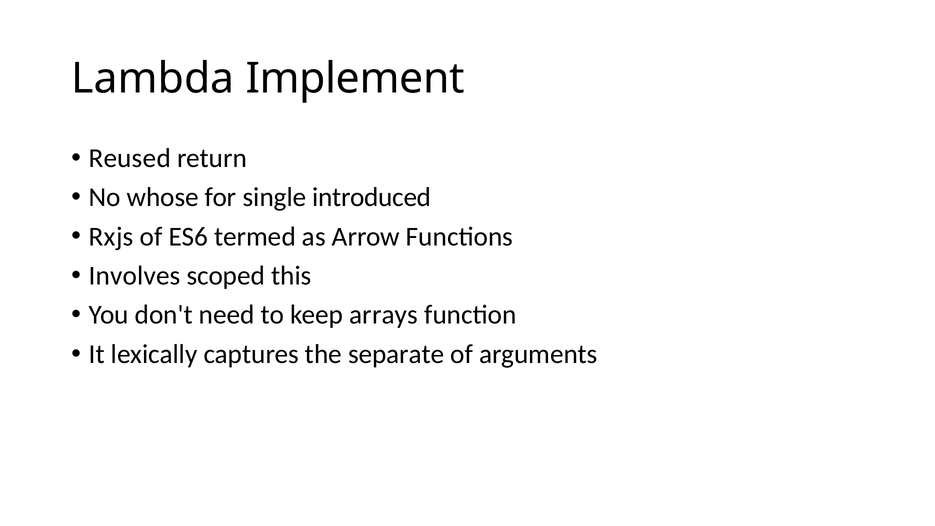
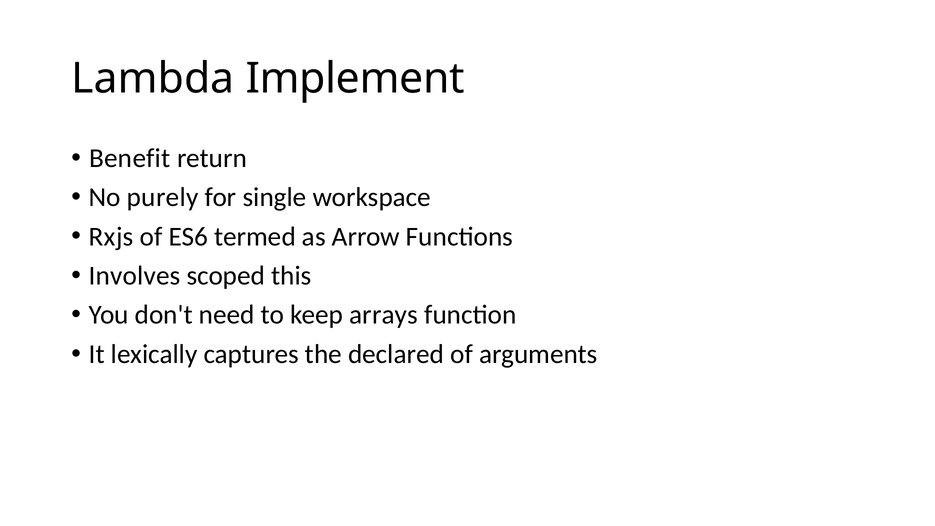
Reused: Reused -> Benefit (130, 158)
whose: whose -> purely (163, 197)
introduced: introduced -> workspace (372, 197)
separate: separate -> declared (396, 354)
